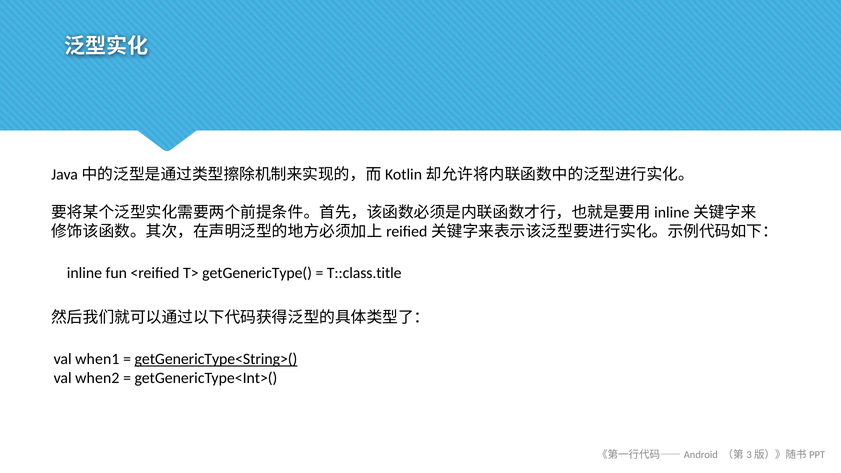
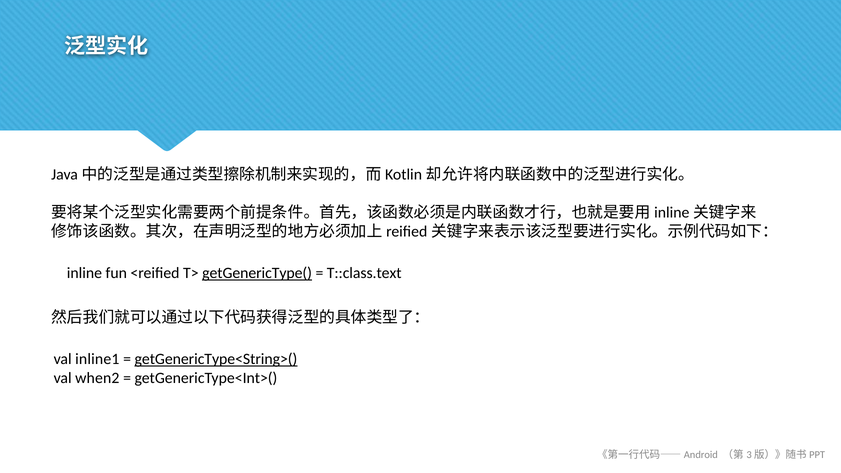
getGenericType( underline: none -> present (257, 273)
T::class.title: T::class.title -> T::class.text (364, 273)
when1: when1 -> inline1 (97, 359)
